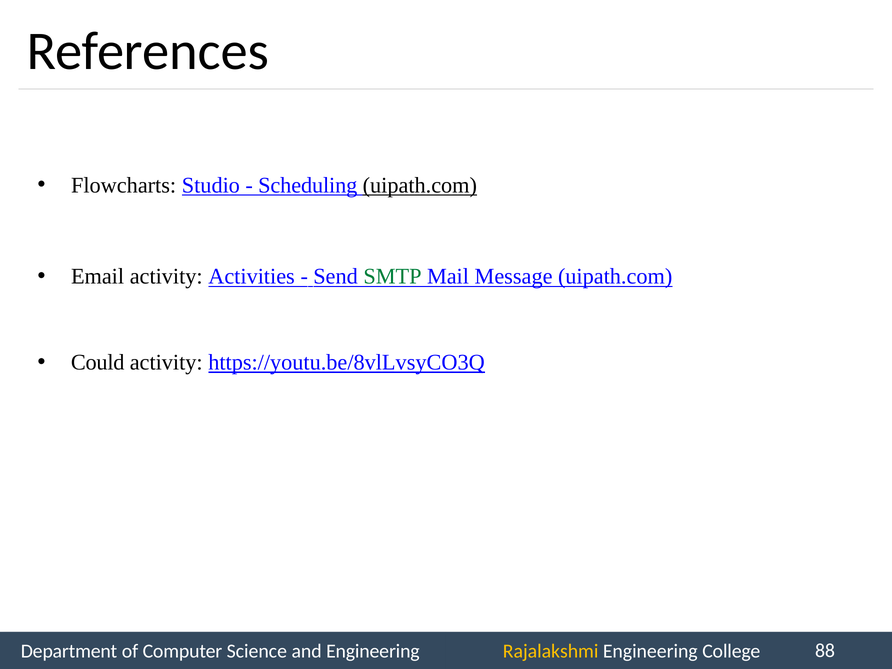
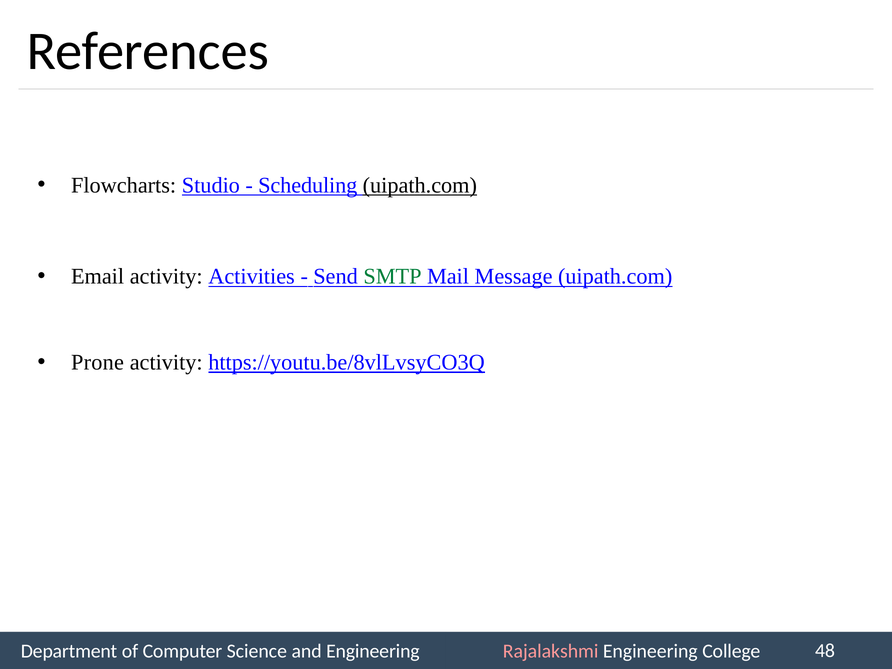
Could: Could -> Prone (97, 362)
Rajalakshmi colour: yellow -> pink (551, 651)
88: 88 -> 48 (825, 651)
